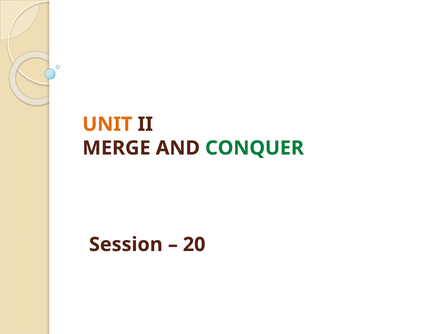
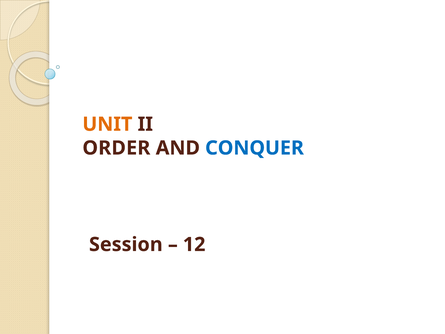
MERGE: MERGE -> ORDER (116, 148)
CONQUER colour: green -> blue (255, 148)
20: 20 -> 12 (194, 244)
